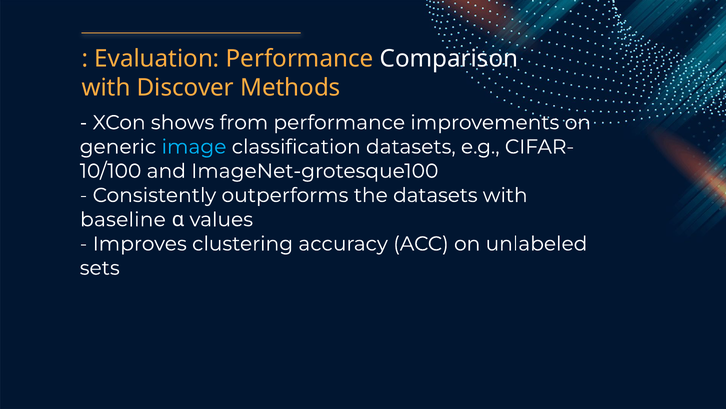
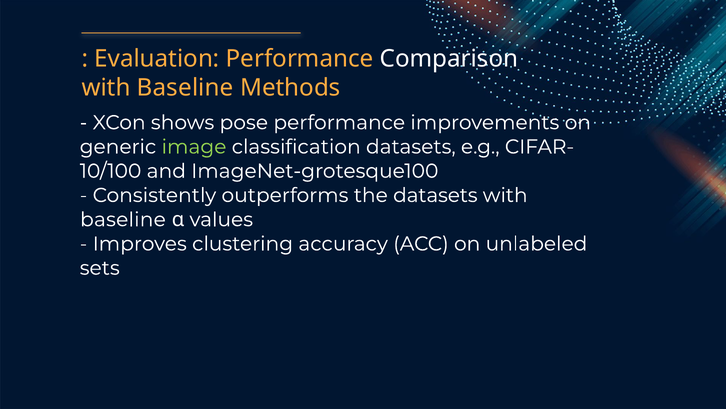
Discover: Discover -> Baseline (185, 88)
from: from -> pose (244, 122)
image colour: light blue -> light green (194, 147)
